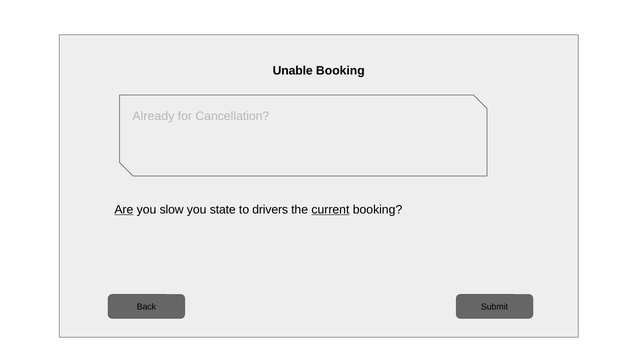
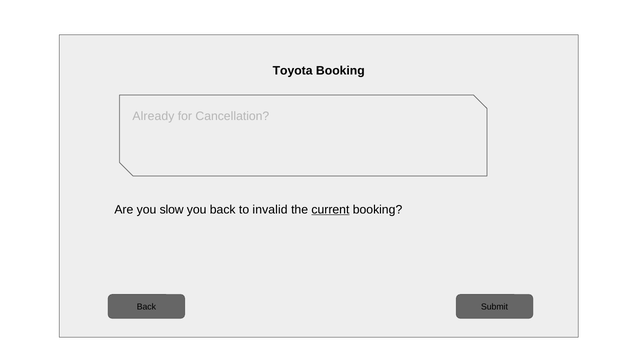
Unable: Unable -> Toyota (293, 71)
Are underline: present -> none (124, 210)
you state: state -> back (223, 210)
drivers: drivers -> invalid (270, 210)
